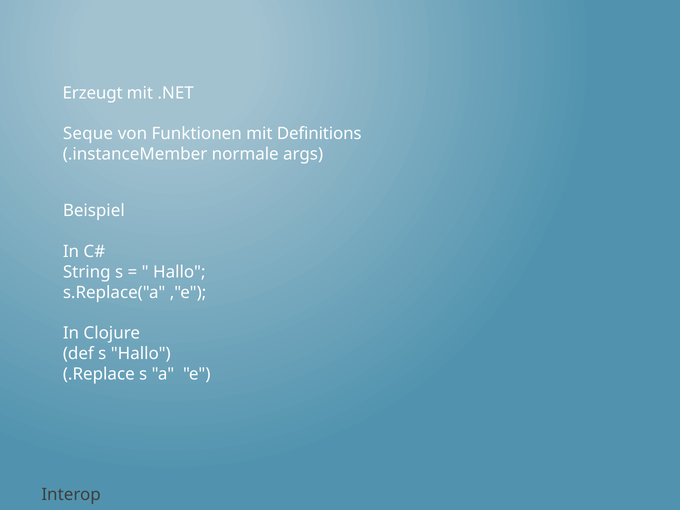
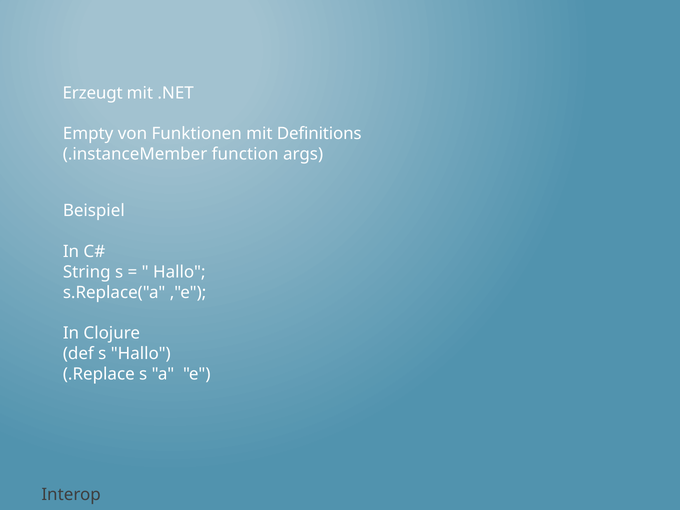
Seque: Seque -> Empty (88, 134)
normale: normale -> function (245, 154)
